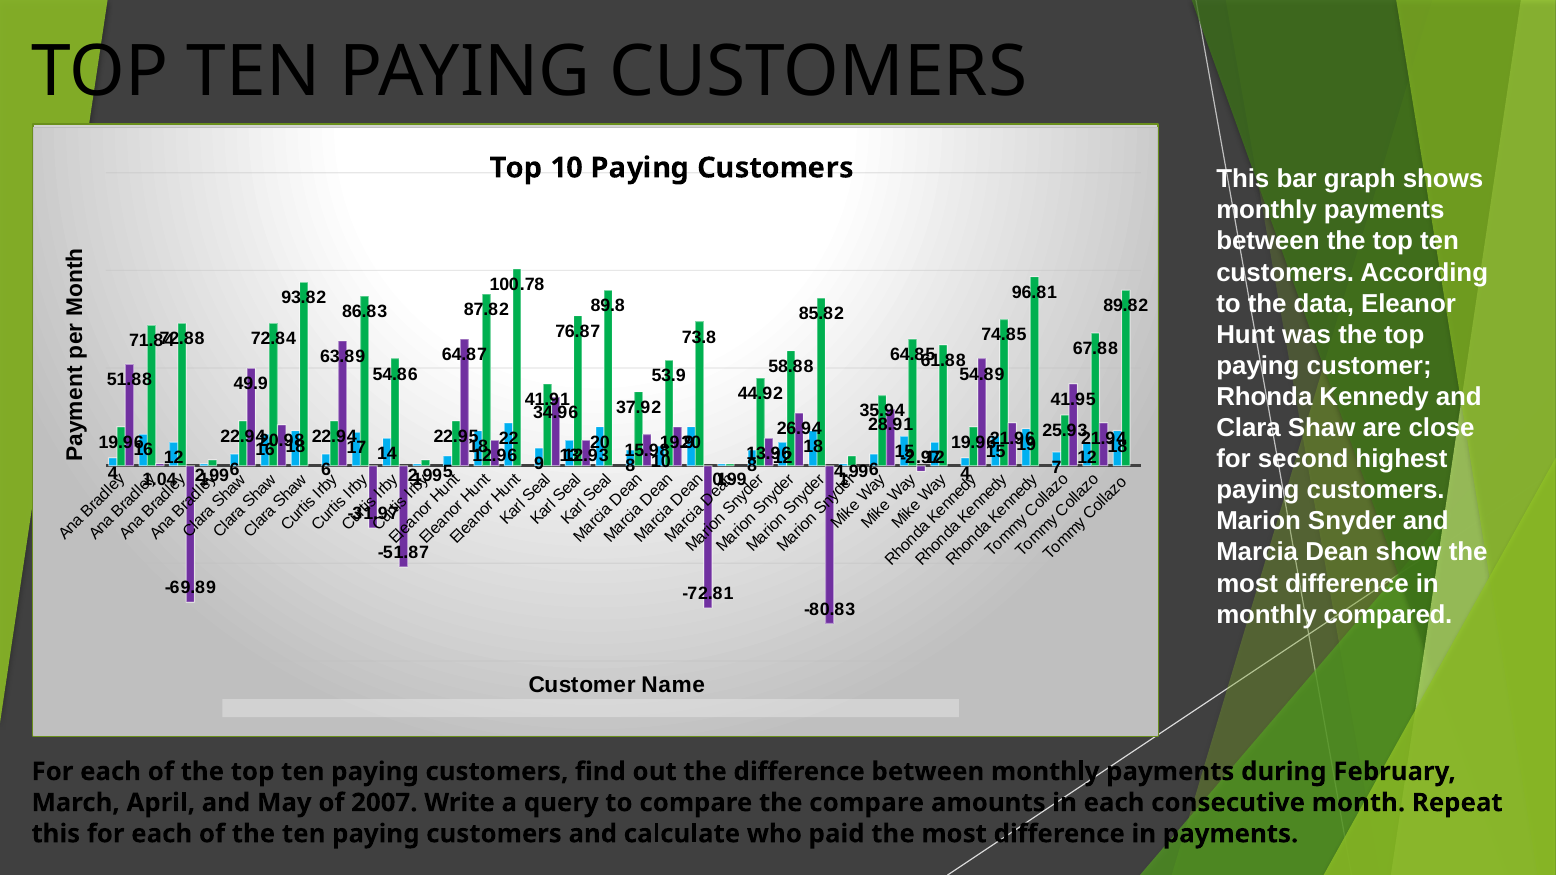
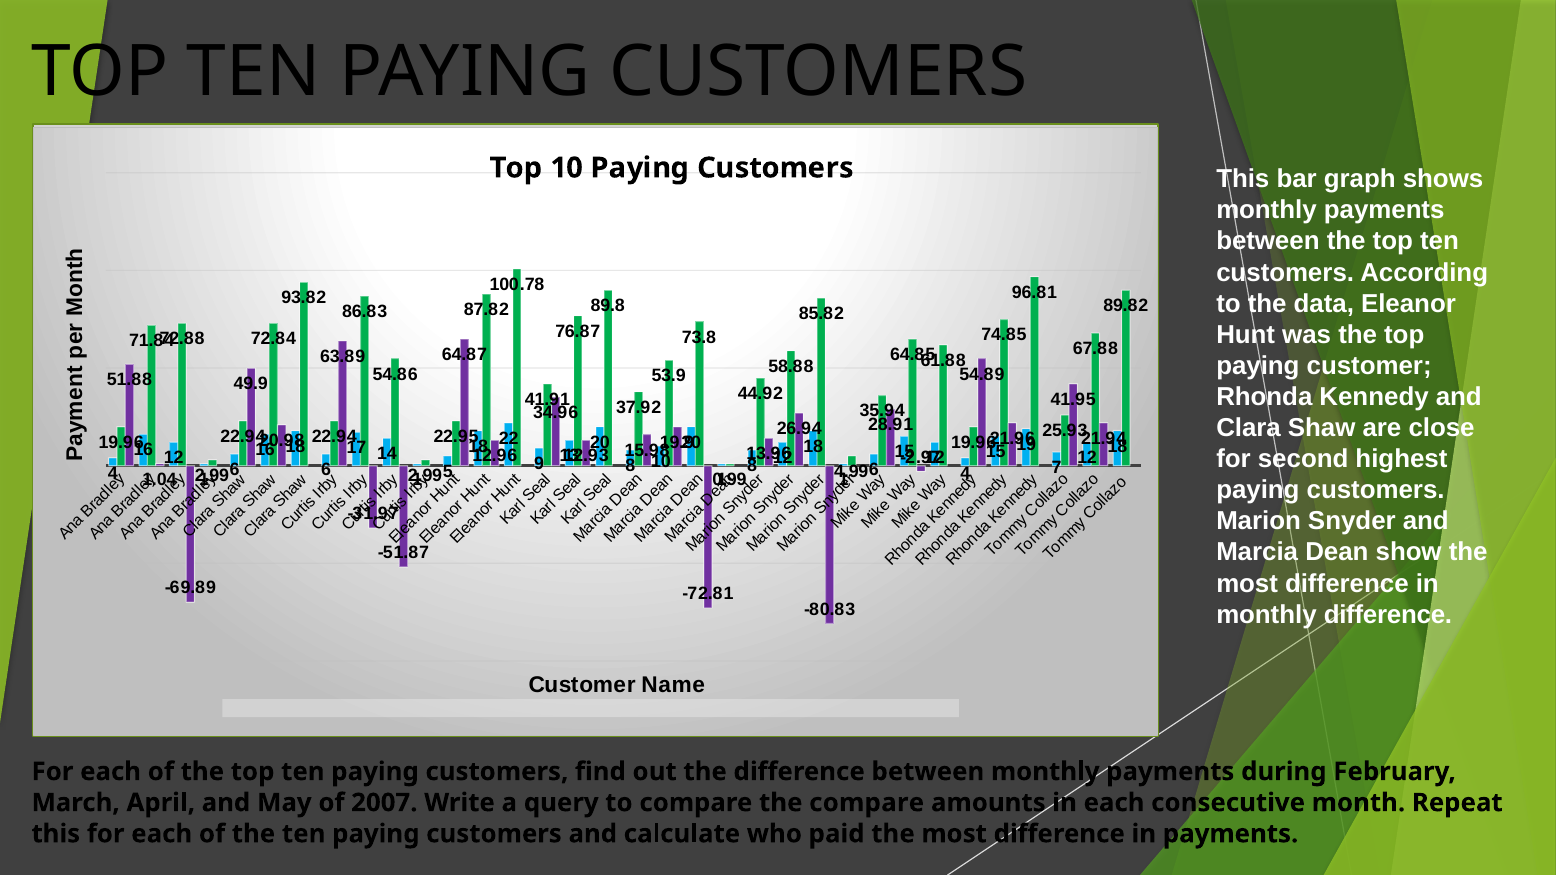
monthly compared: compared -> difference (1388, 615)
